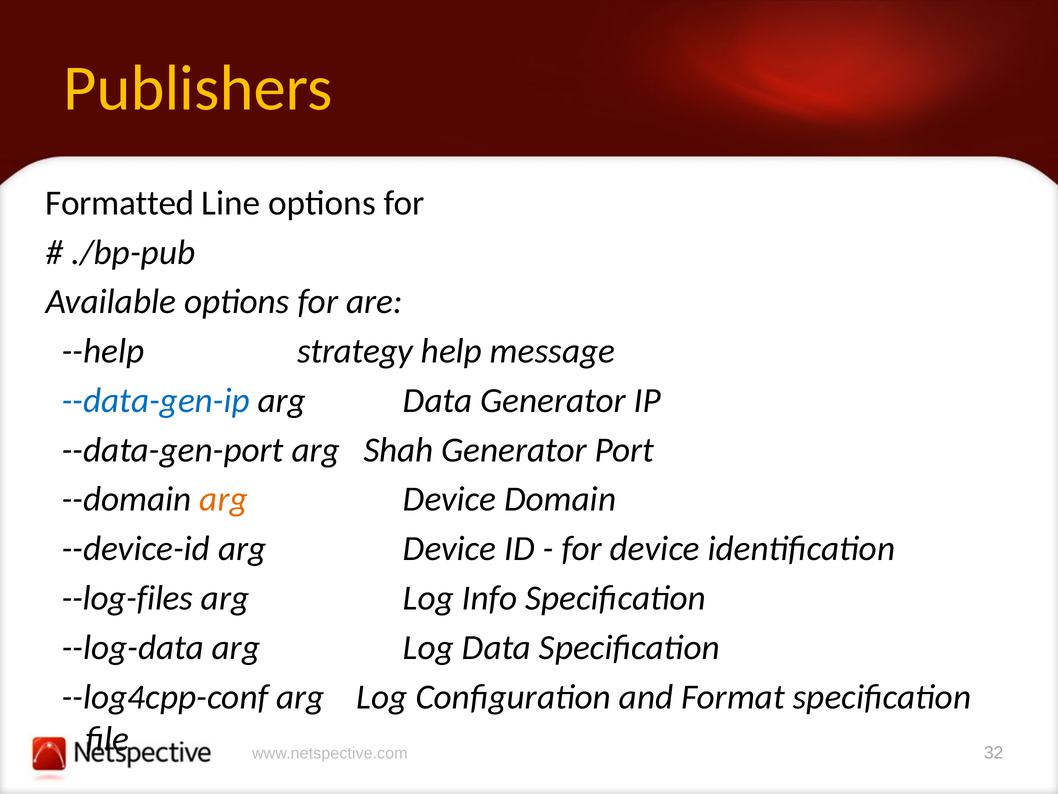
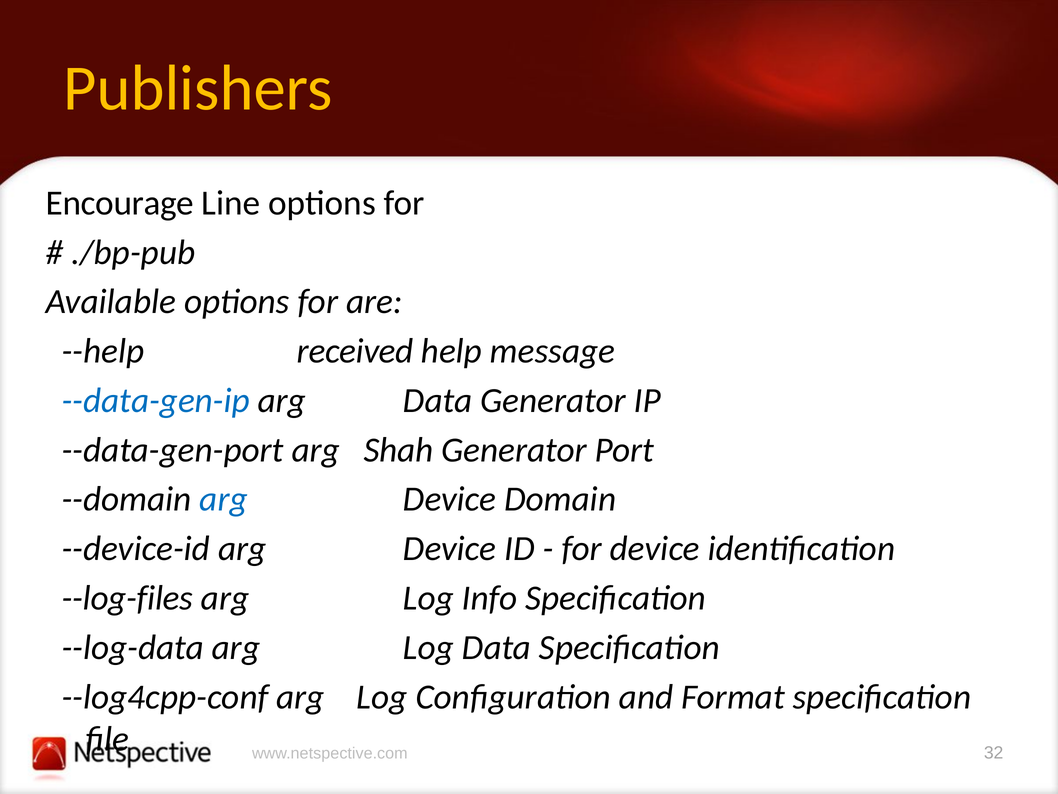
Formatted: Formatted -> Encourage (120, 203)
strategy: strategy -> received (355, 351)
arg colour: orange -> blue (224, 499)
